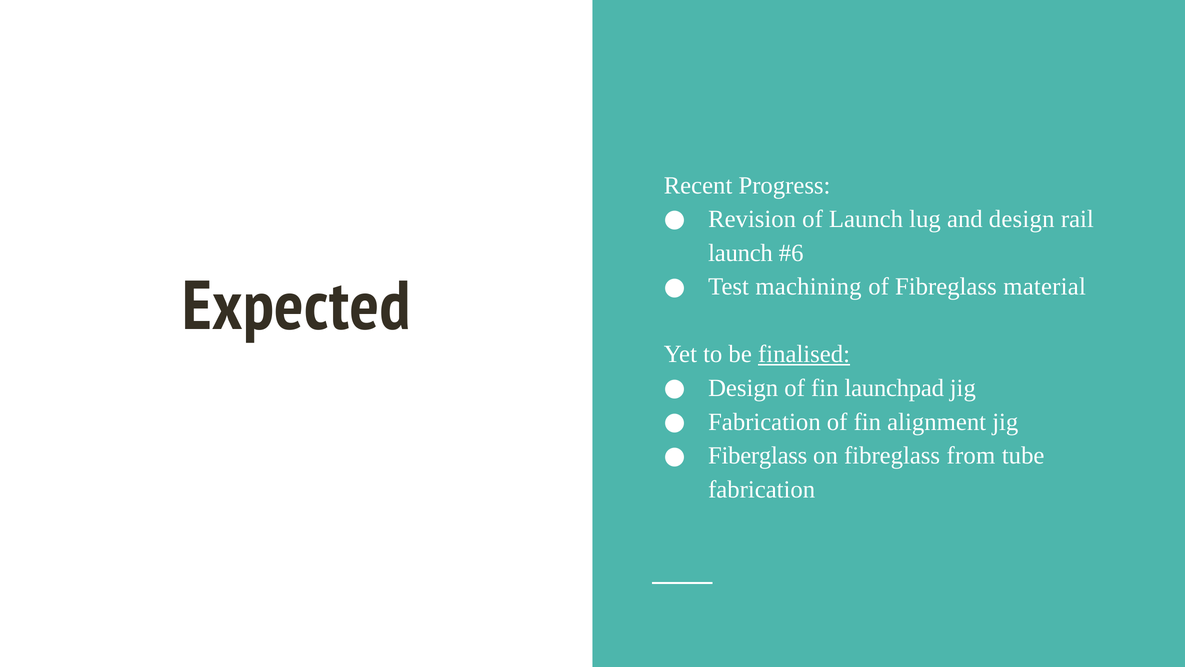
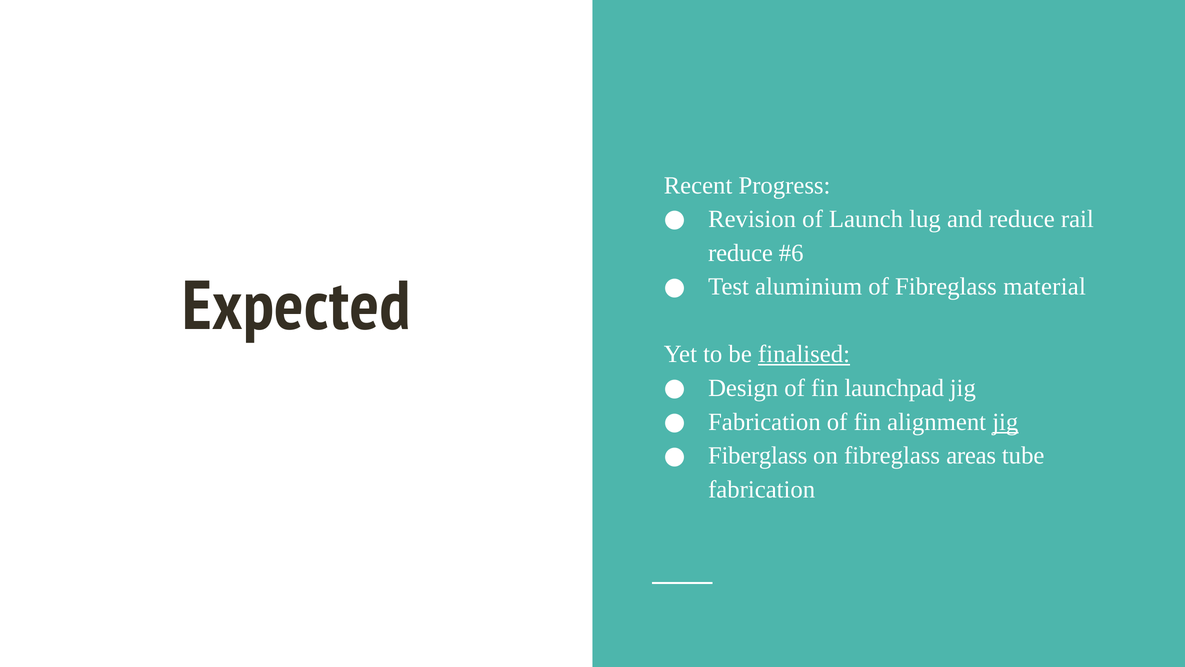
and design: design -> reduce (1022, 219)
launch: launch -> reduce (741, 253)
machining: machining -> aluminium (809, 287)
jig underline: none -> present (1005, 422)
from: from -> areas (971, 455)
